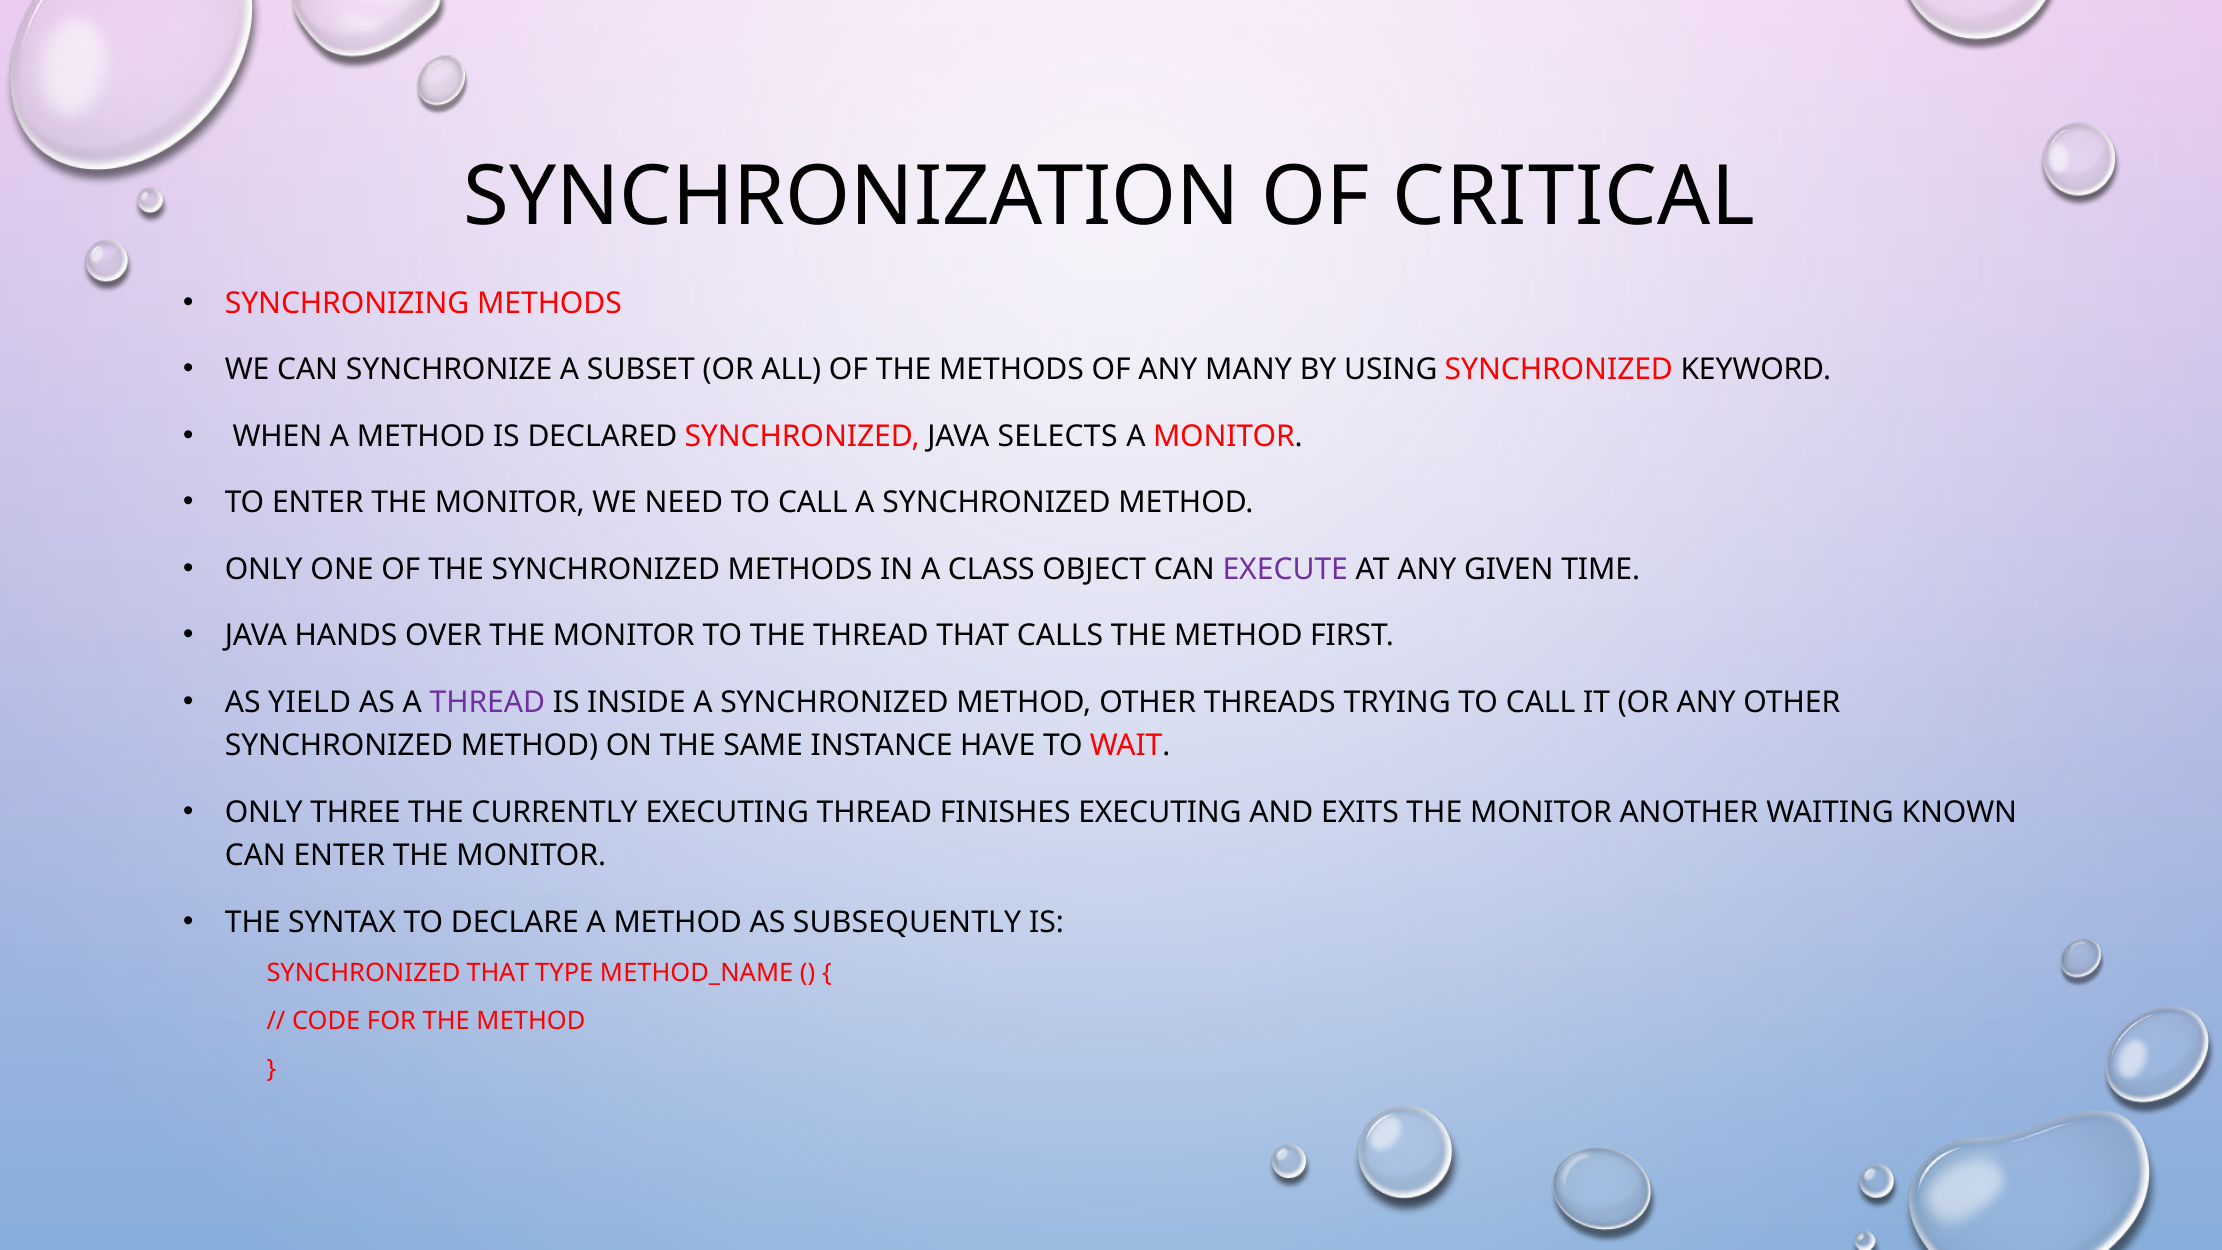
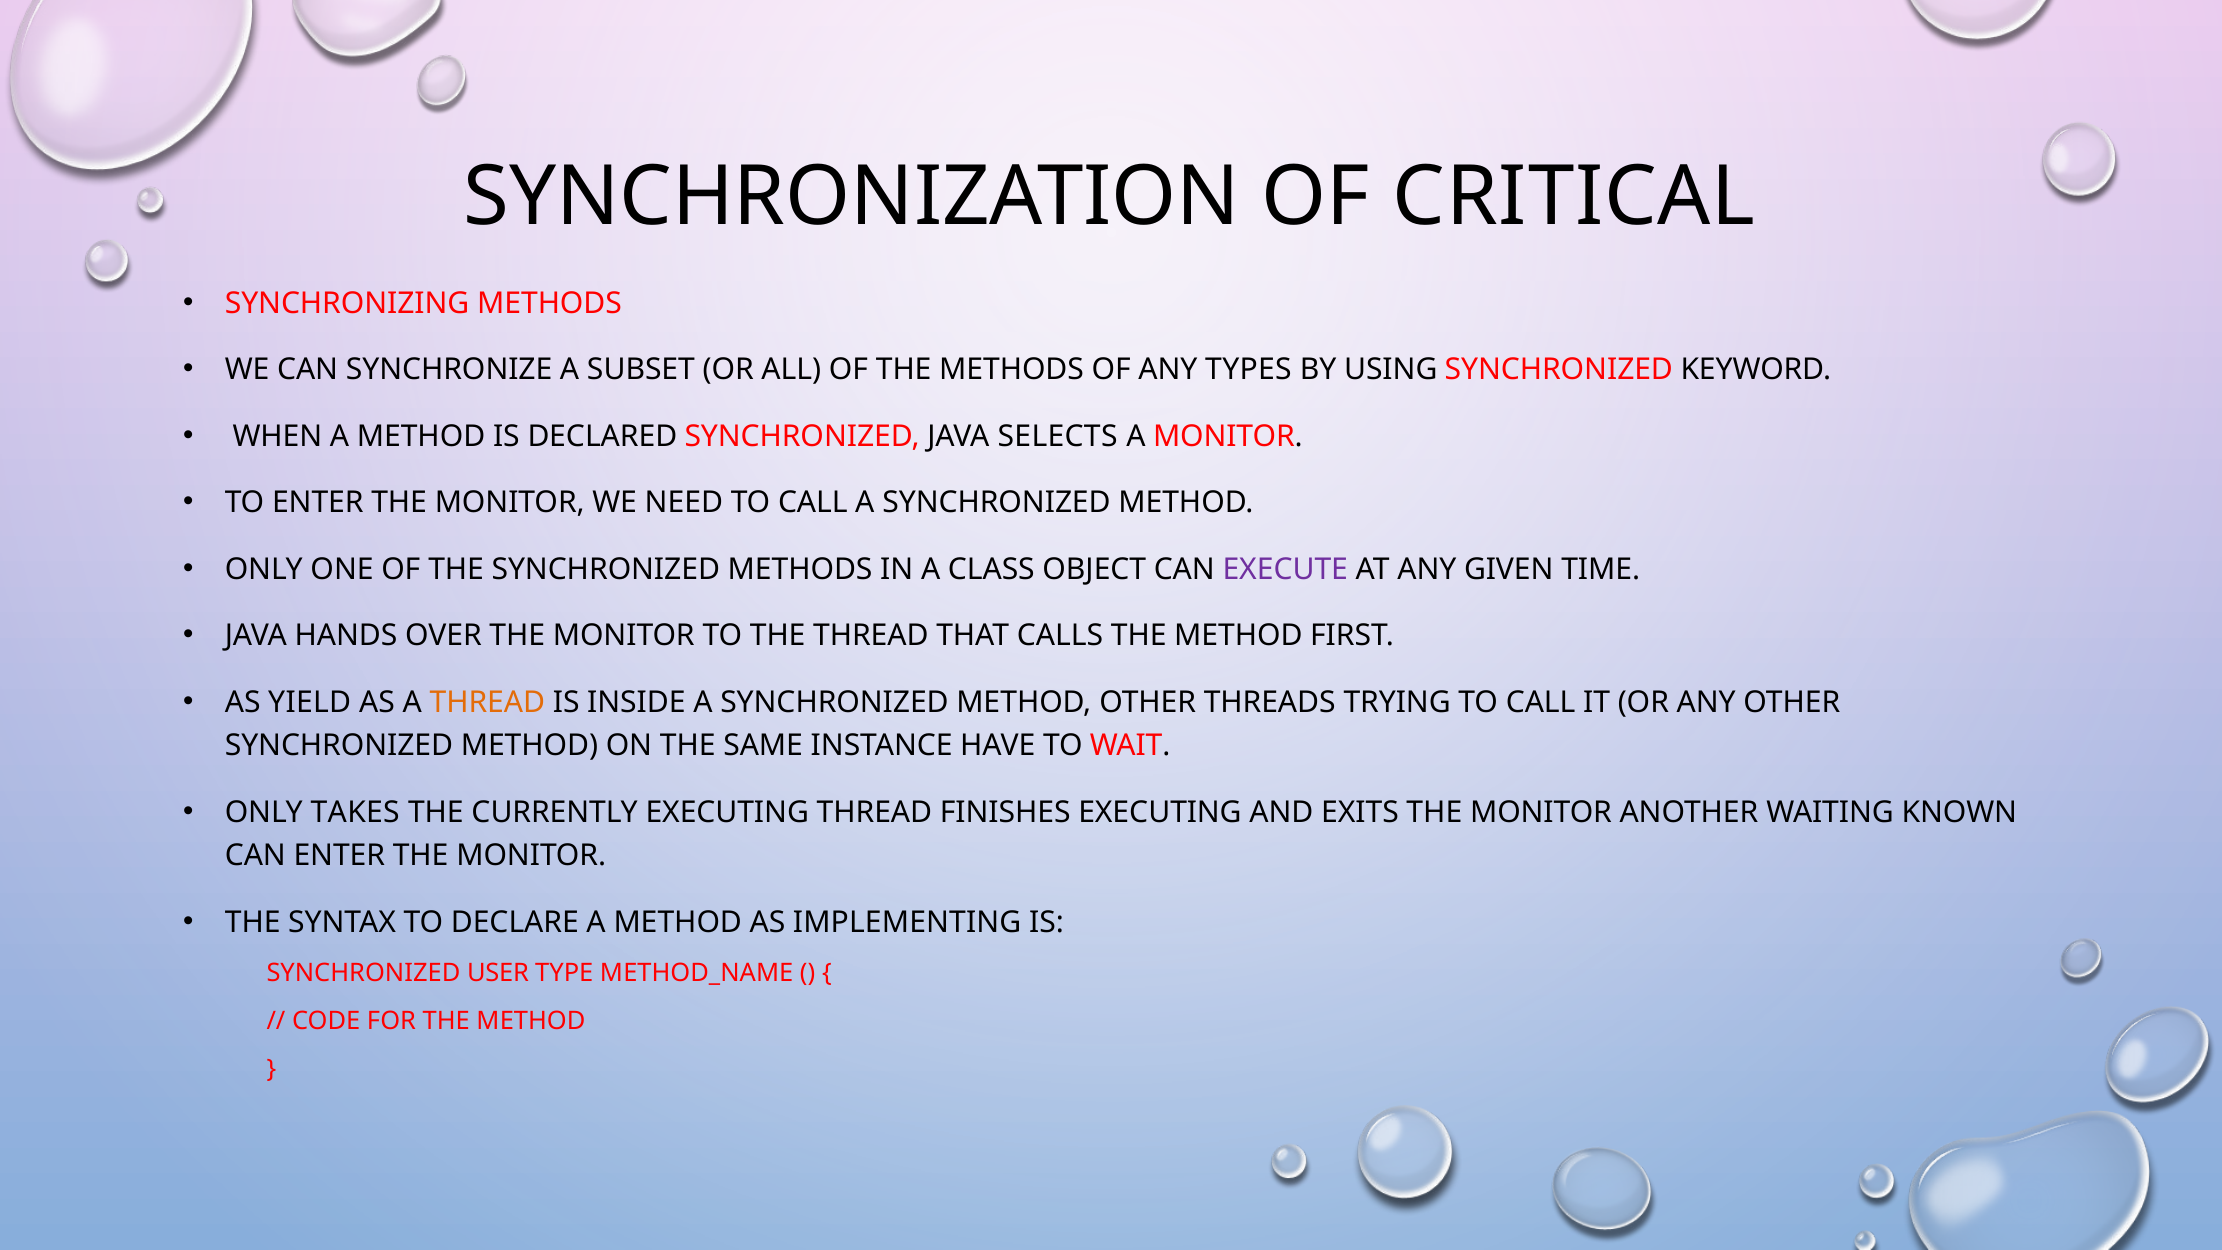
MANY: MANY -> TYPES (1248, 370)
THREAD colour: purple -> orange (487, 702)
THREE: THREE -> TAKES (355, 812)
SUBSEQUENTLY: SUBSEQUENTLY -> IMPLEMENTING (907, 922)
SYNCHRONIZED THAT: THAT -> USER (498, 973)
